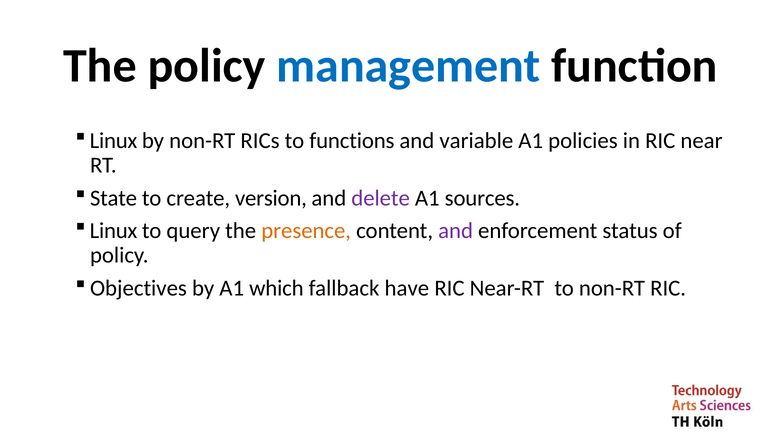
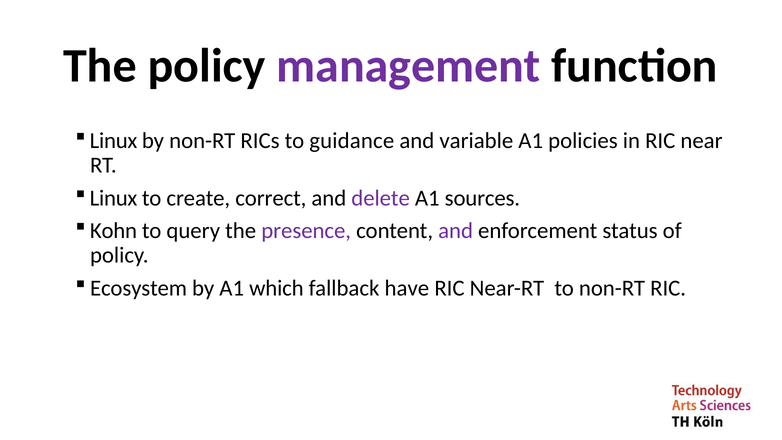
management colour: blue -> purple (408, 66)
functions: functions -> guidance (352, 141)
State: State -> Linux (114, 198)
version: version -> correct (271, 198)
Linux: Linux -> Kohn (114, 231)
presence colour: orange -> purple (306, 231)
Objectives: Objectives -> Ecosystem (139, 288)
